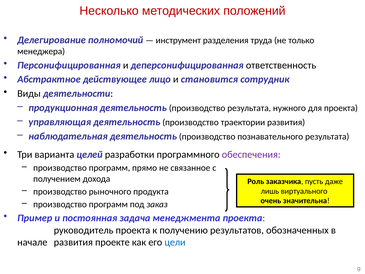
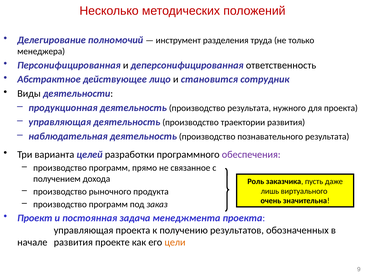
Пример: Пример -> Проект (35, 218)
руководитель: руководитель -> управляющая (84, 230)
цели colour: blue -> orange (175, 242)
